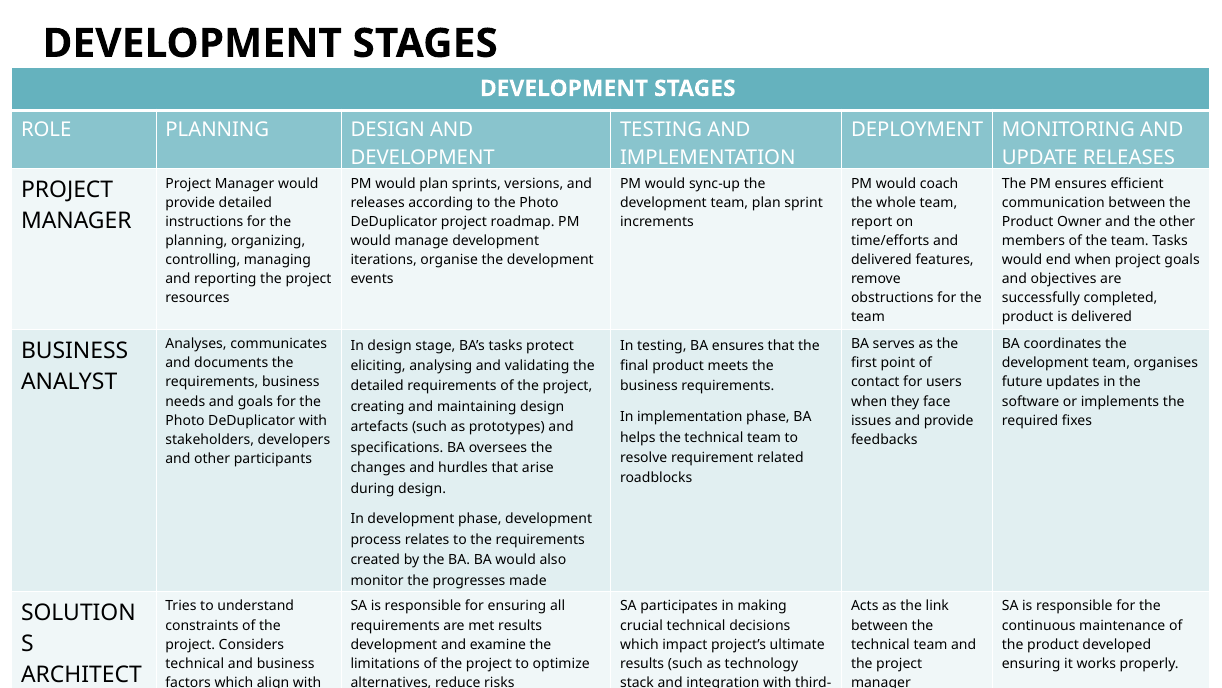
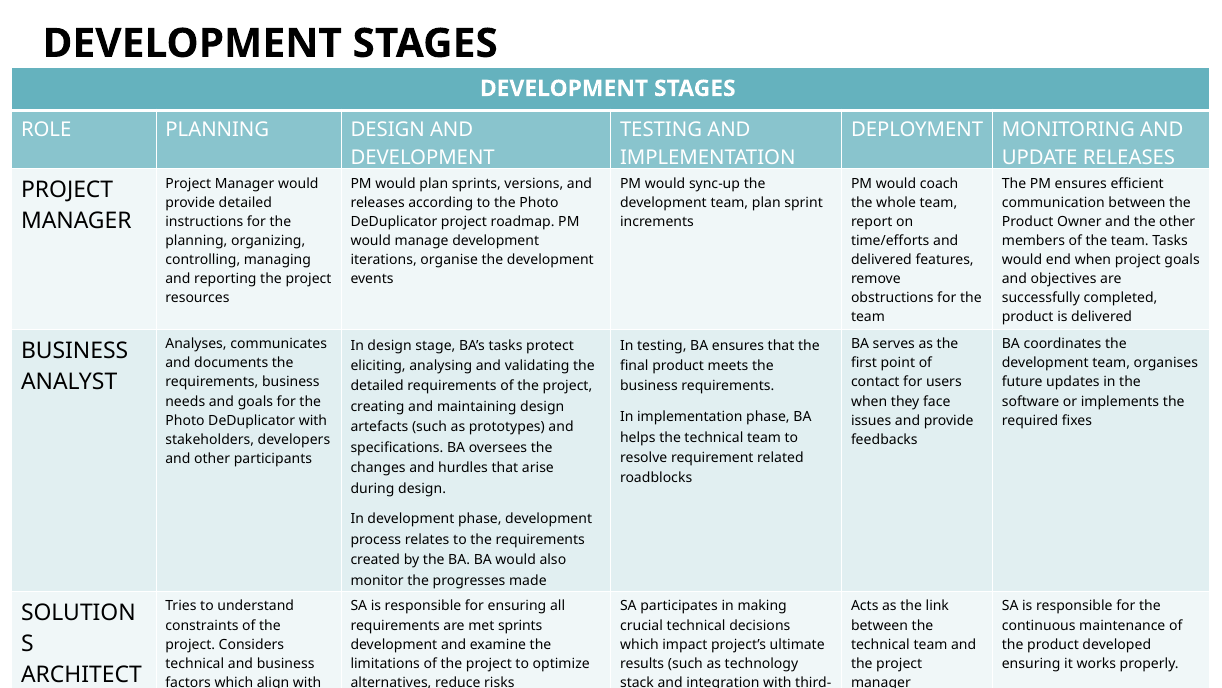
met results: results -> sprints (520, 625)
